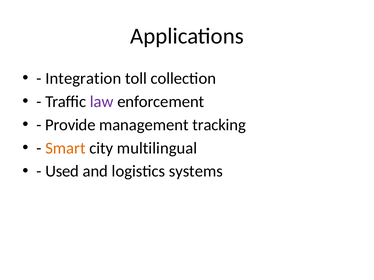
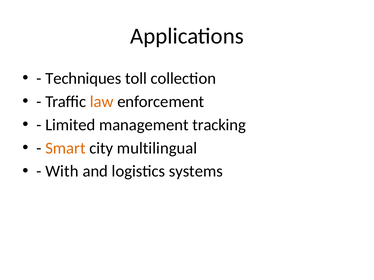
Integration: Integration -> Techniques (83, 78)
law colour: purple -> orange (102, 102)
Provide: Provide -> Limited (70, 125)
Used: Used -> With (62, 172)
